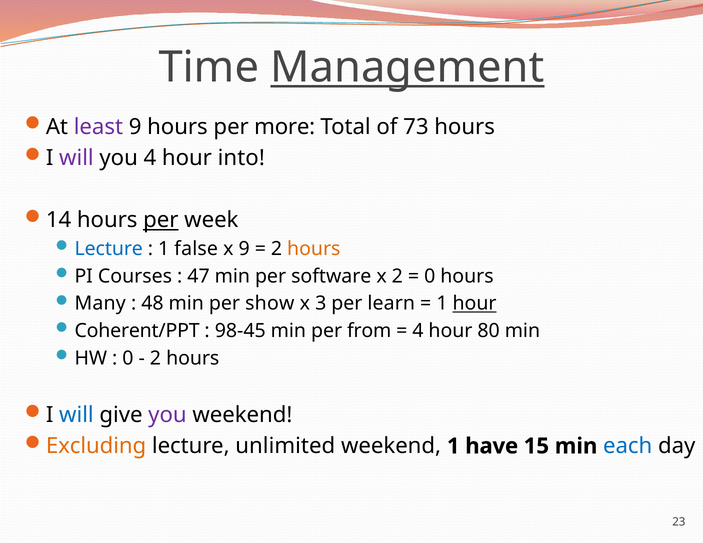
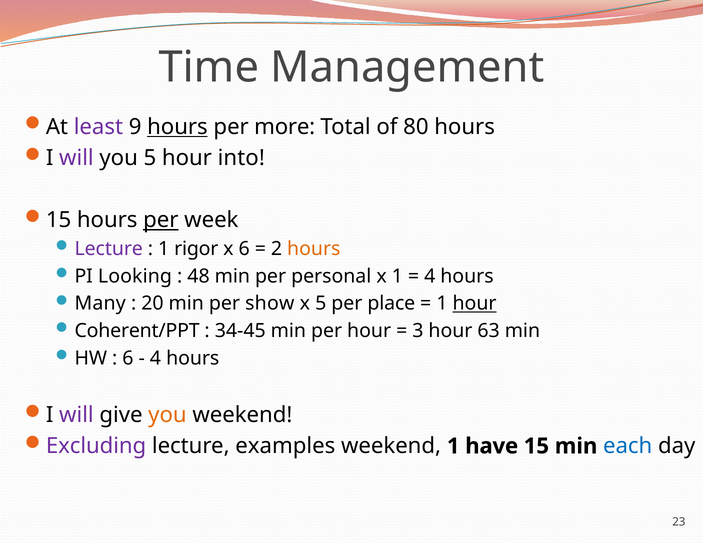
Management underline: present -> none (407, 67)
hours underline: none -> present (177, 127)
73: 73 -> 80 (416, 127)
you 4: 4 -> 5 (150, 158)
14: 14 -> 15 (59, 220)
Lecture colour: blue -> purple (109, 249)
false: false -> rigor (196, 249)
x 9: 9 -> 6 (244, 249)
Courses: Courses -> Looking (135, 276)
47: 47 -> 48 (199, 276)
software: software -> personal (331, 276)
x 2: 2 -> 1 (397, 276)
0: 0 -> 4 (430, 276)
48: 48 -> 20 (152, 304)
x 3: 3 -> 5 (321, 304)
learn: learn -> place (391, 304)
98-45: 98-45 -> 34-45 (240, 331)
per from: from -> hour (369, 331)
4: 4 -> 3 (418, 331)
80: 80 -> 63 (489, 331)
0: 0 -> 6 (128, 358)
2: 2 -> 4 (155, 358)
will colour: blue -> purple (76, 415)
you colour: purple -> orange (167, 415)
Excluding colour: orange -> purple (96, 446)
unlimited: unlimited -> examples (285, 446)
